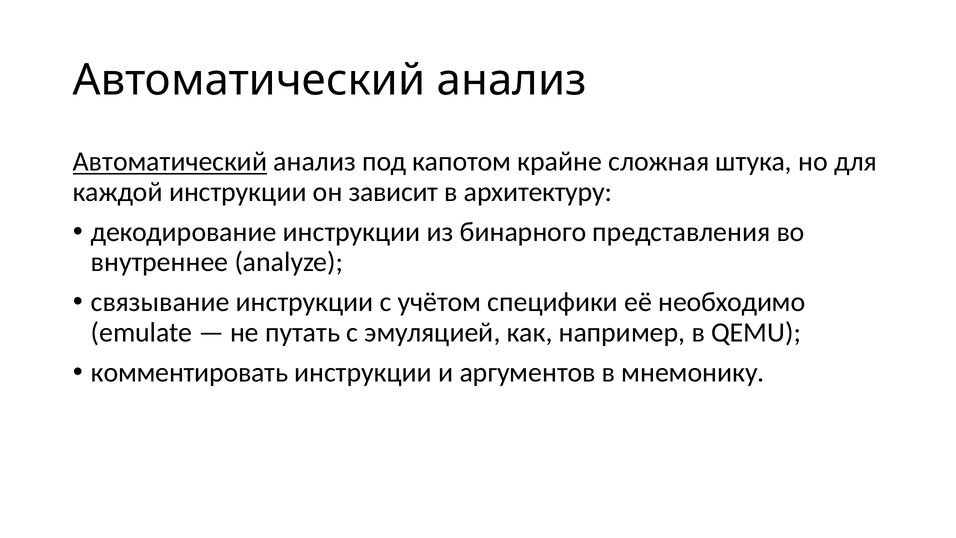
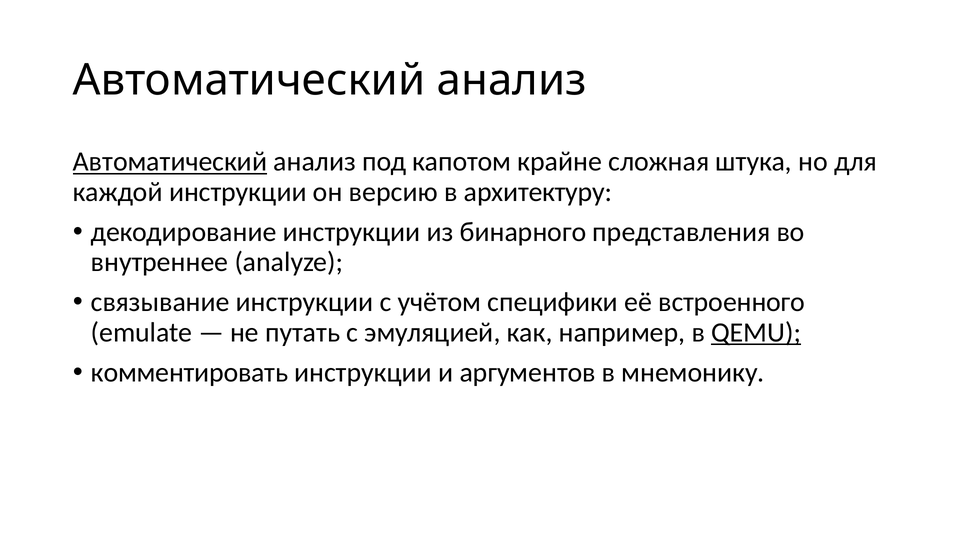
зависит: зависит -> версию (393, 192)
необходимо: необходимо -> встроенного (732, 302)
QEMU underline: none -> present (756, 332)
